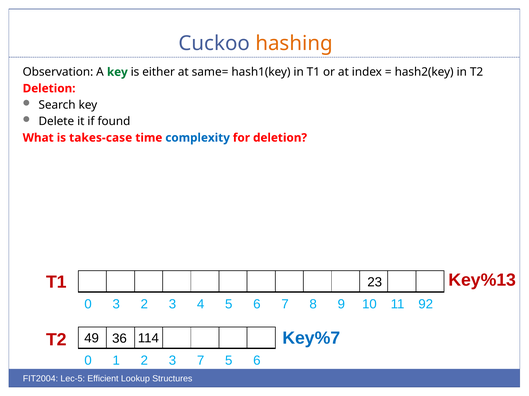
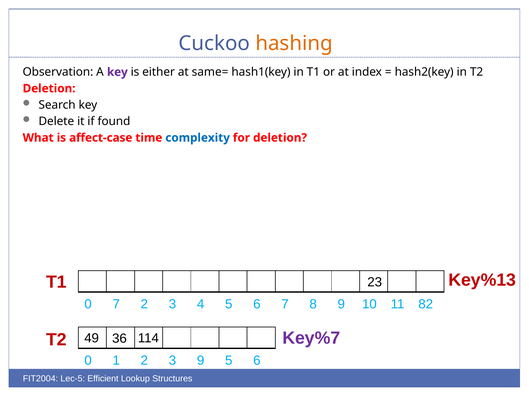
key colour: green -> purple (117, 72)
takes-case: takes-case -> affect-case (101, 138)
0 3: 3 -> 7 (116, 305)
92: 92 -> 82 (426, 305)
Key%7 colour: blue -> purple (311, 339)
3 7: 7 -> 9 (201, 361)
